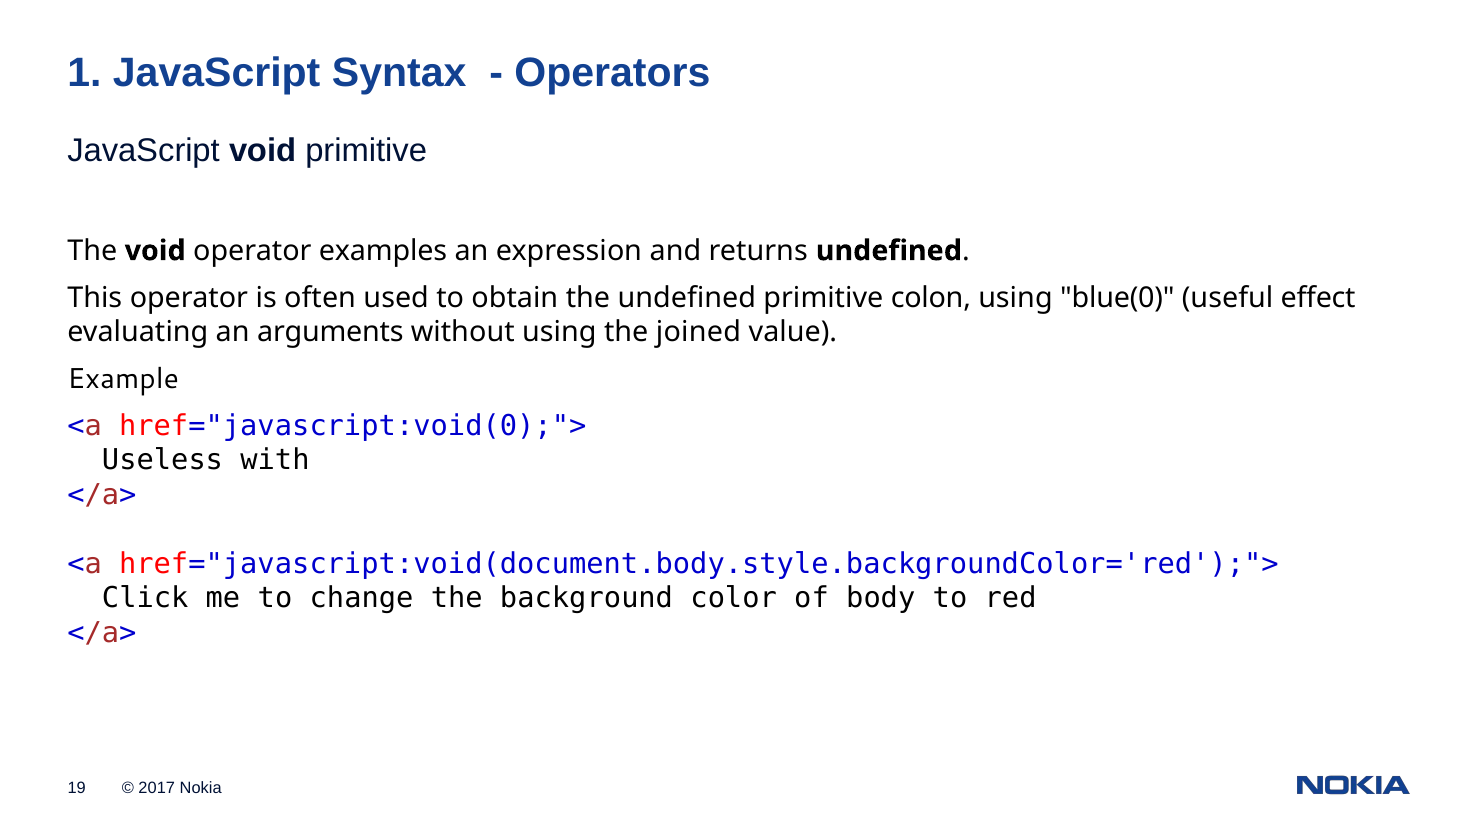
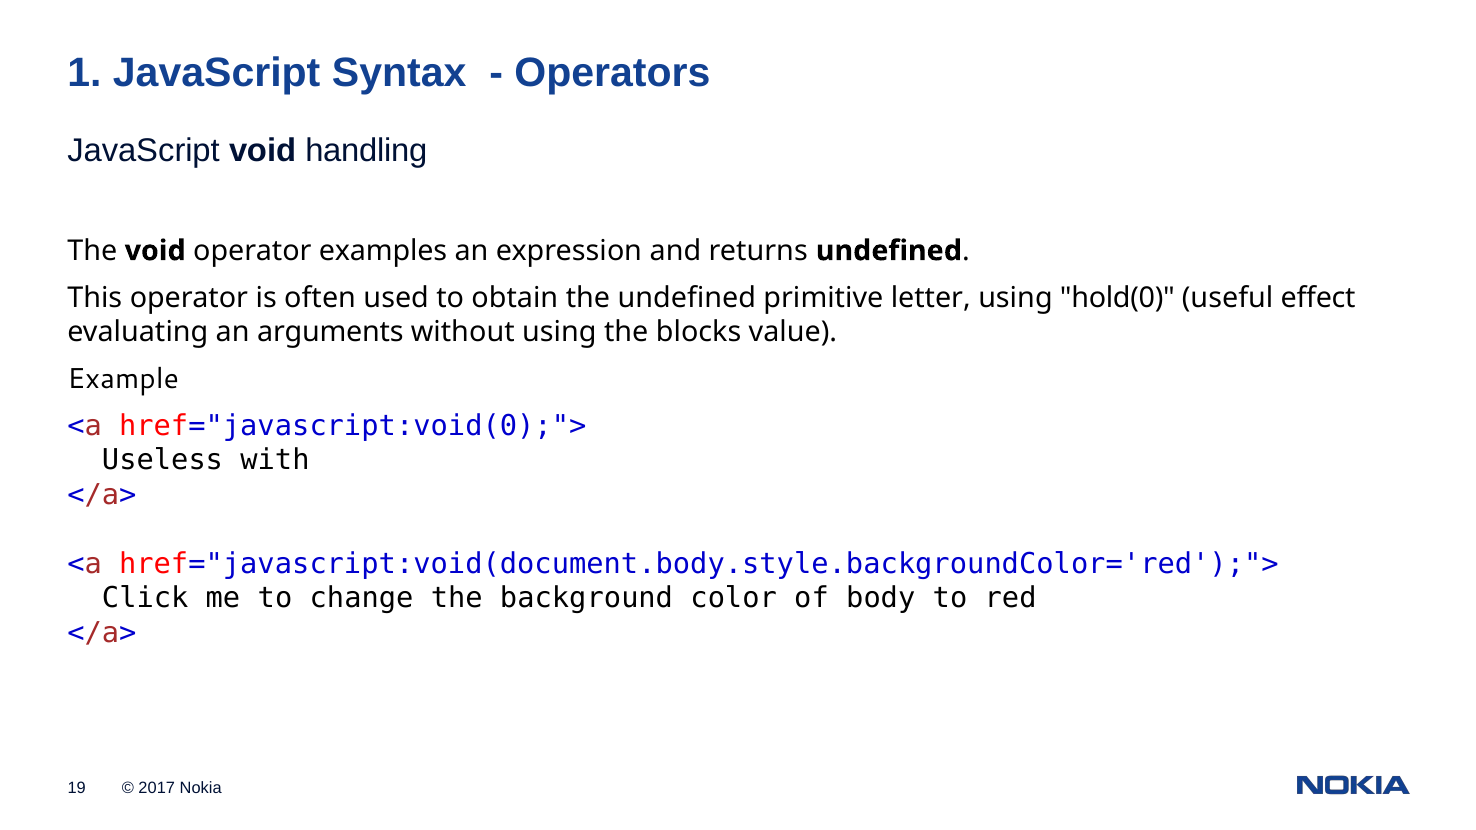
void primitive: primitive -> handling (366, 150)
colon: colon -> letter (931, 298)
blue(0: blue(0 -> hold(0 (1117, 298)
joined: joined -> blocks (699, 332)
